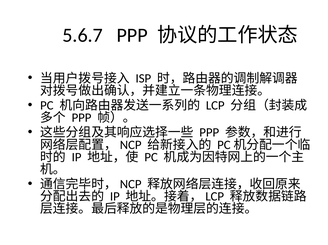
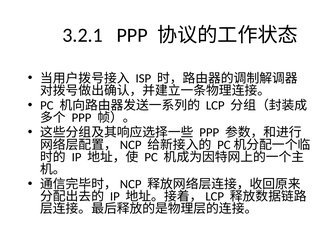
5.6.7: 5.6.7 -> 3.2.1 (83, 35)
